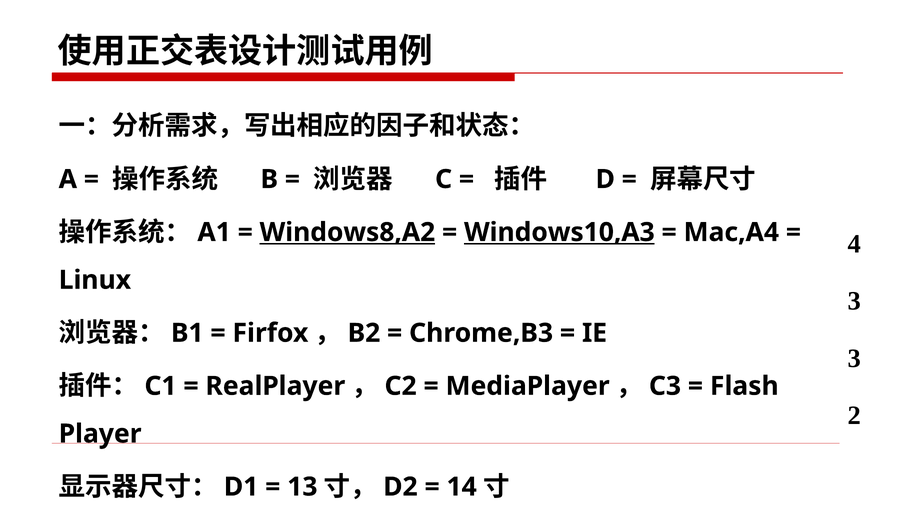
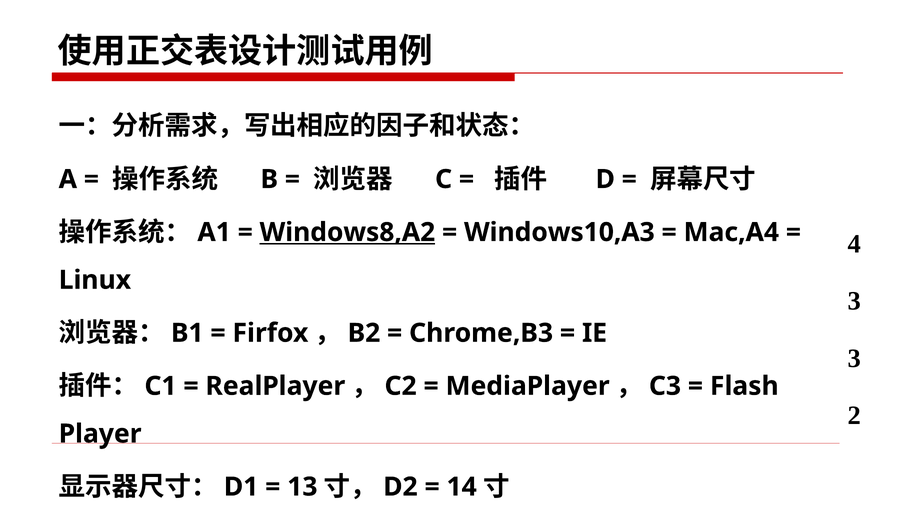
Windows10,A3 underline: present -> none (559, 232)
